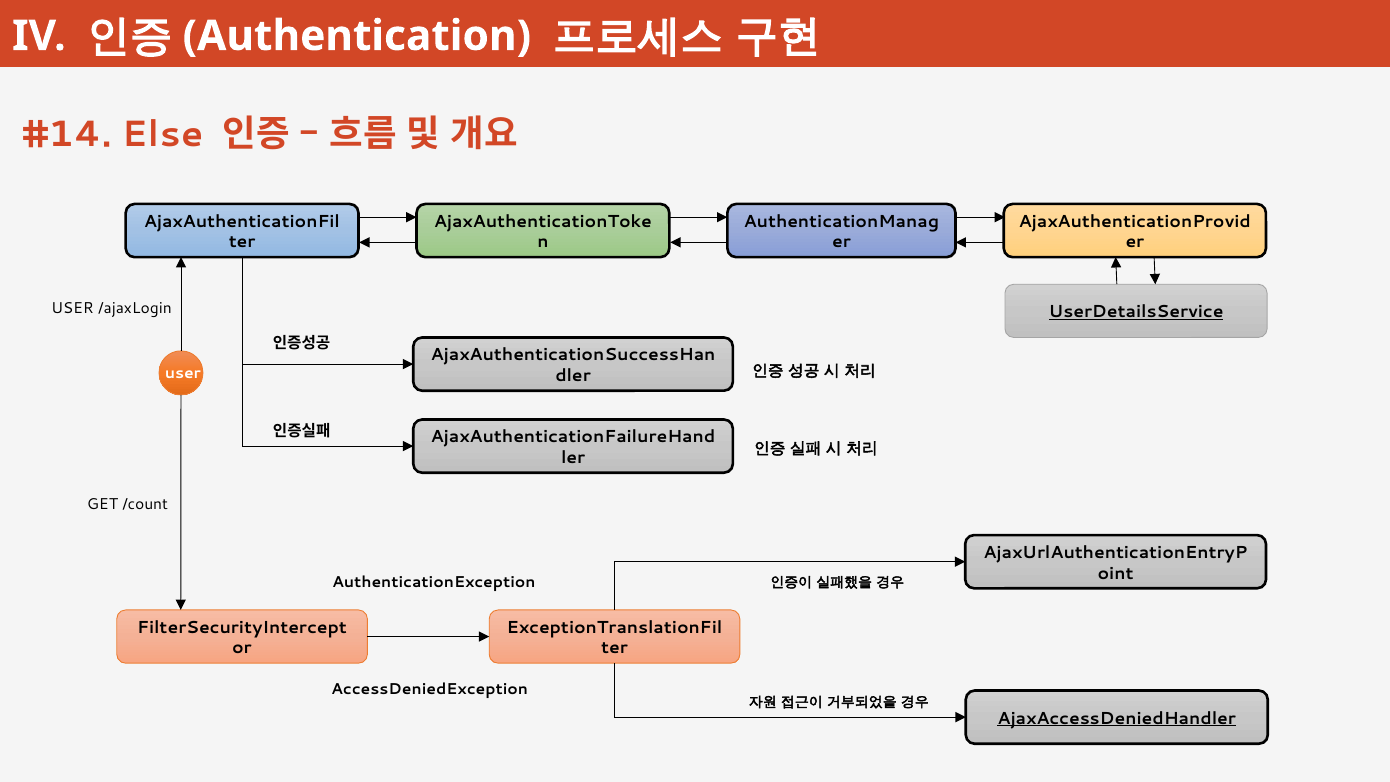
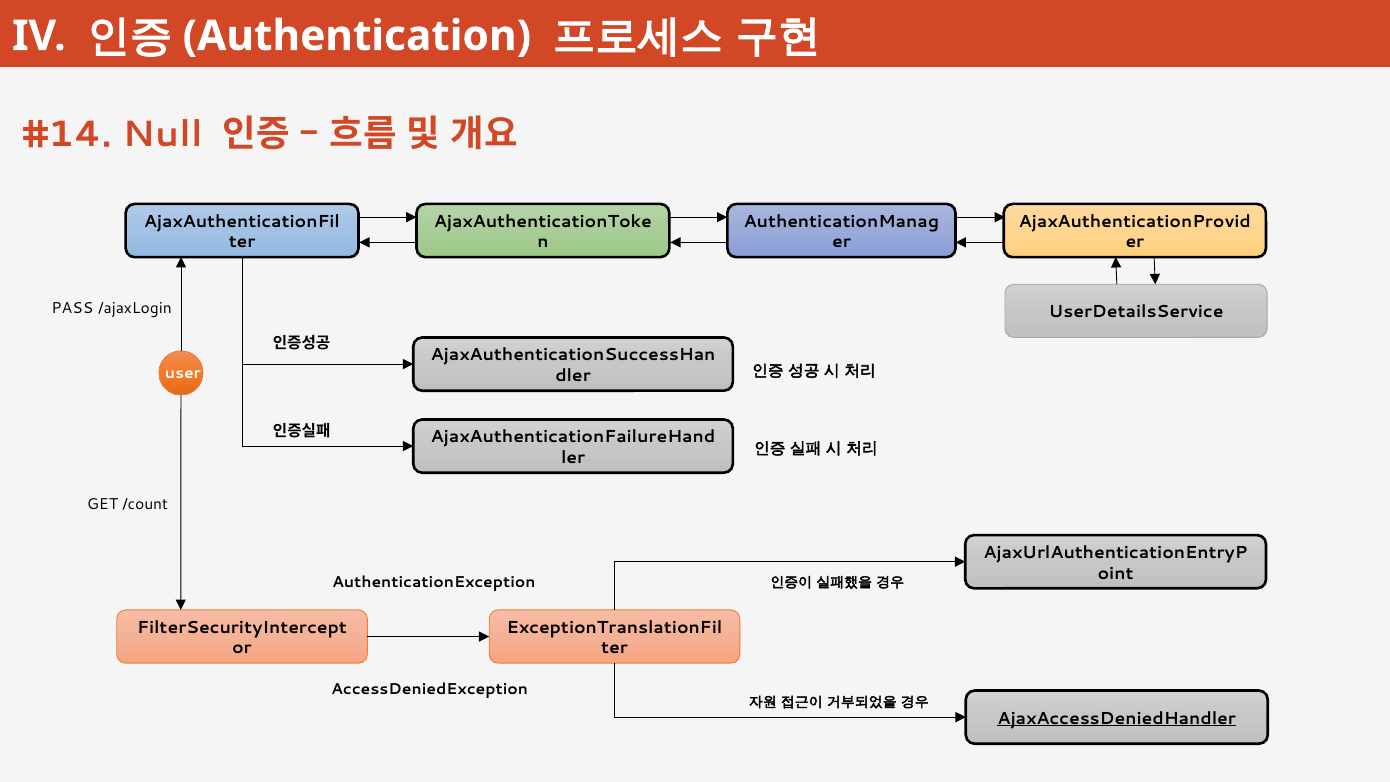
Else: Else -> Null (163, 135)
USER: USER -> PASS (72, 308)
UserDetailsService underline: present -> none (1136, 312)
